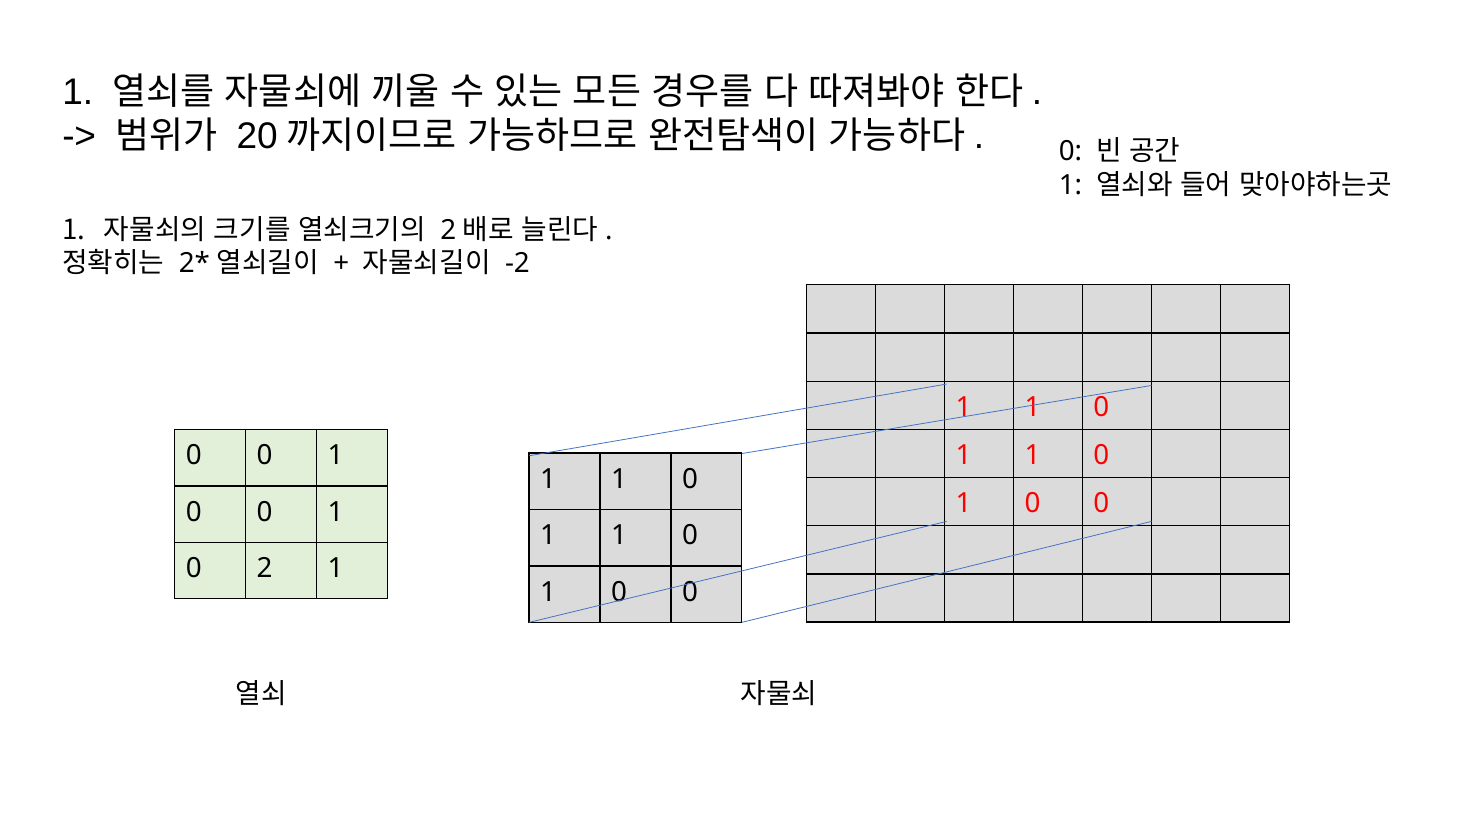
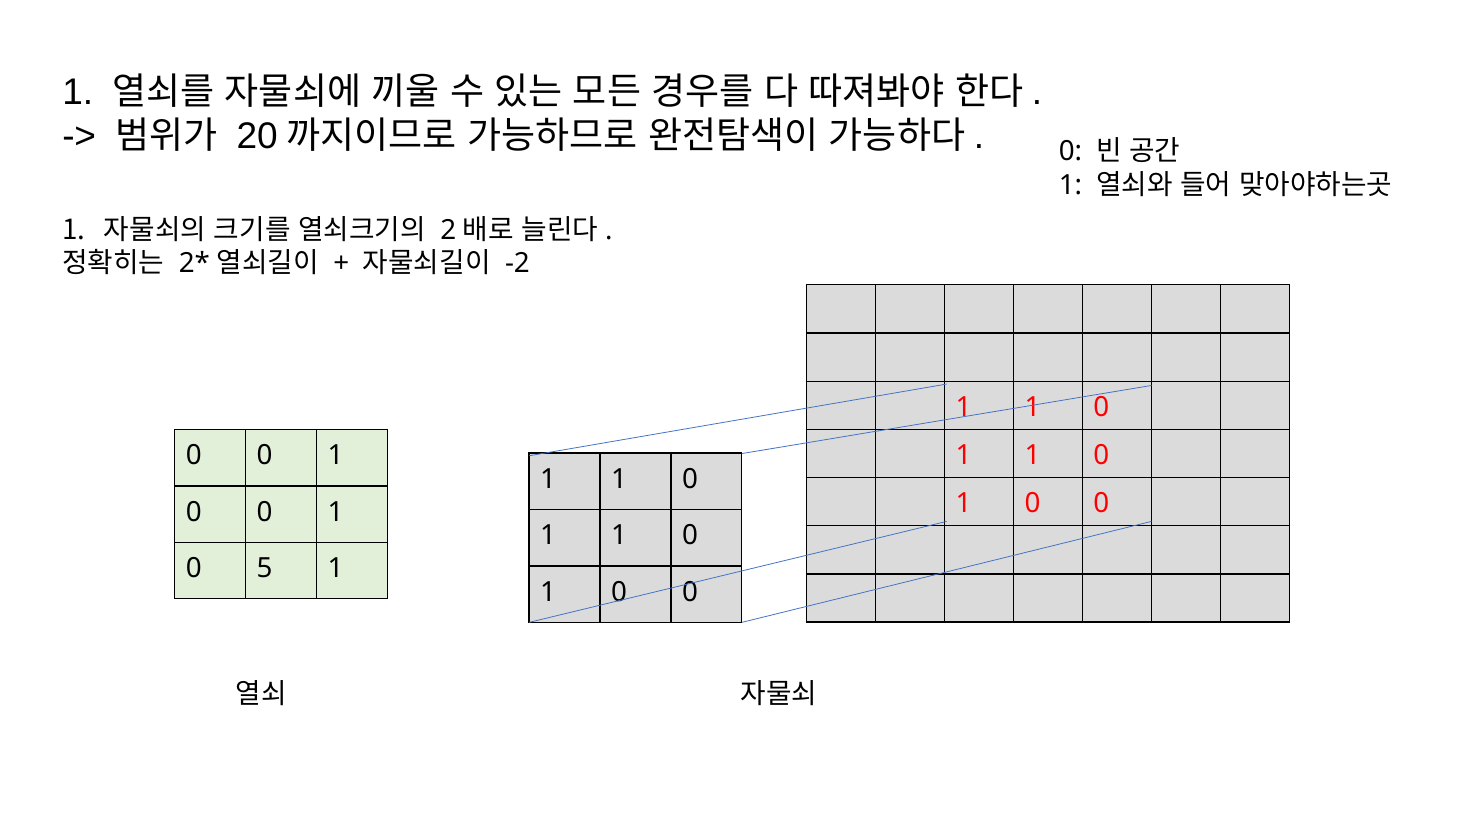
2: 2 -> 5 (265, 568)
